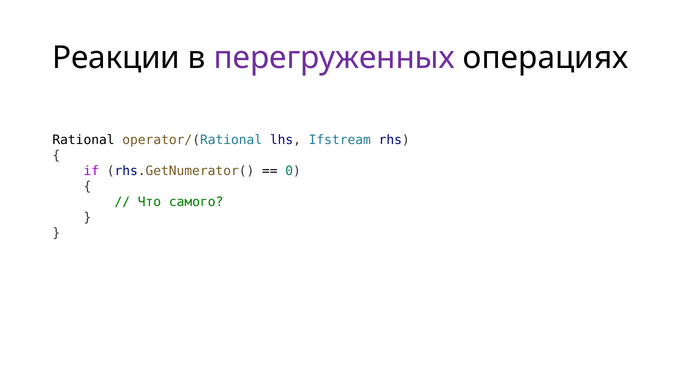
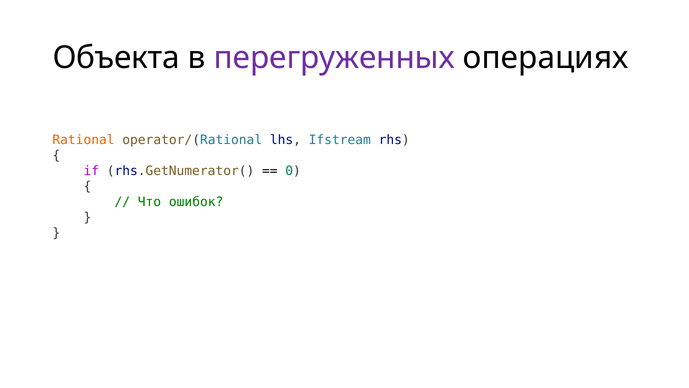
Реакции: Реакции -> Объекта (116, 58)
Rational colour: black -> orange (84, 140)
самого: самого -> ошибок (196, 202)
